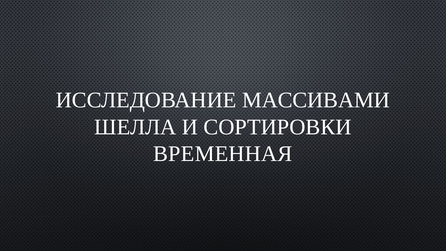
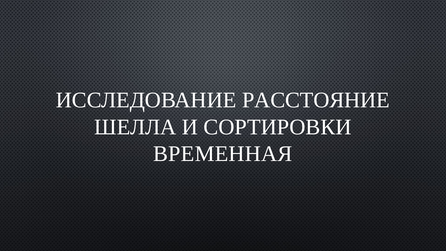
МАССИВАМИ: МАССИВАМИ -> РАССТОЯНИЕ (316, 100)
